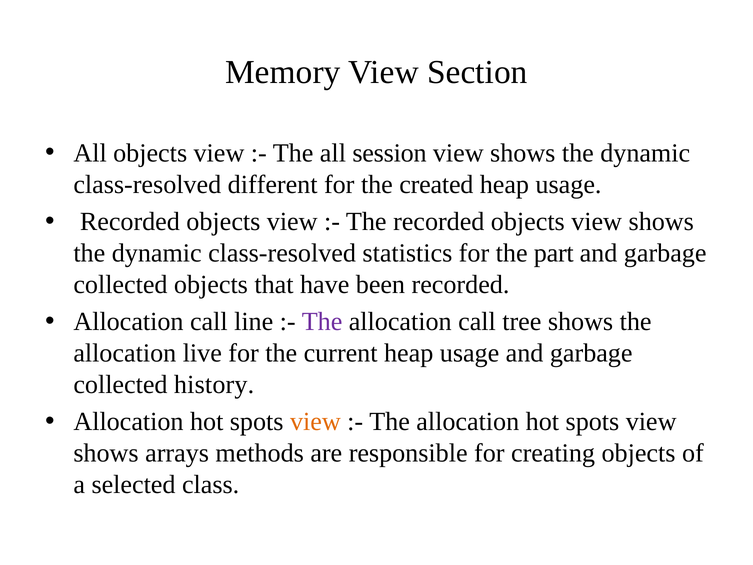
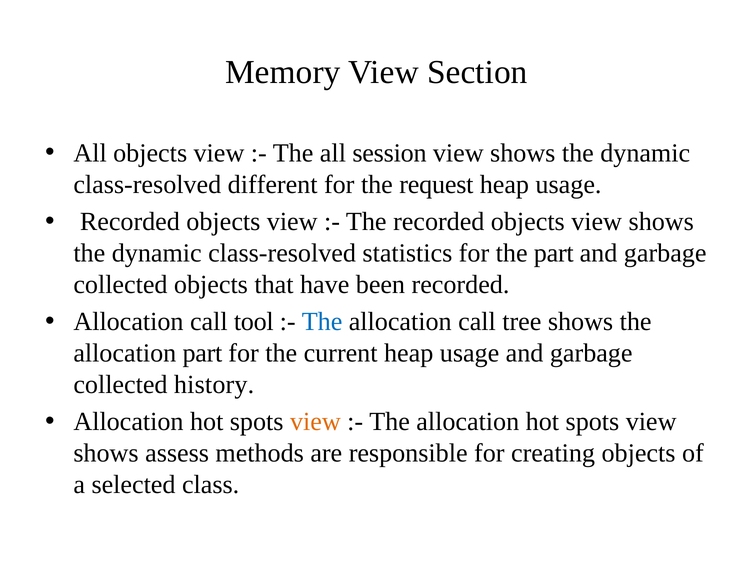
created: created -> request (436, 184)
line: line -> tool (254, 322)
The colour: purple -> blue (322, 322)
allocation live: live -> part (202, 353)
arrays: arrays -> assess (177, 453)
